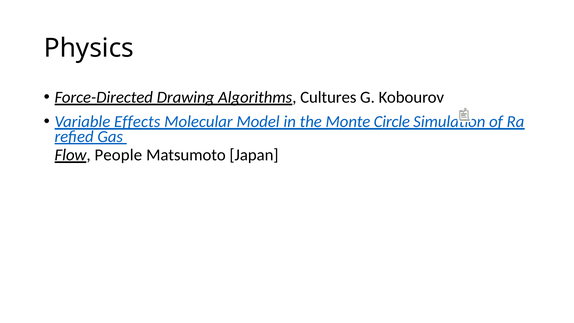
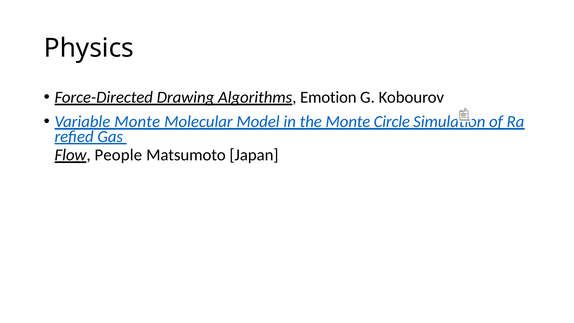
Cultures: Cultures -> Emotion (328, 97)
Variable Effects: Effects -> Monte (137, 122)
